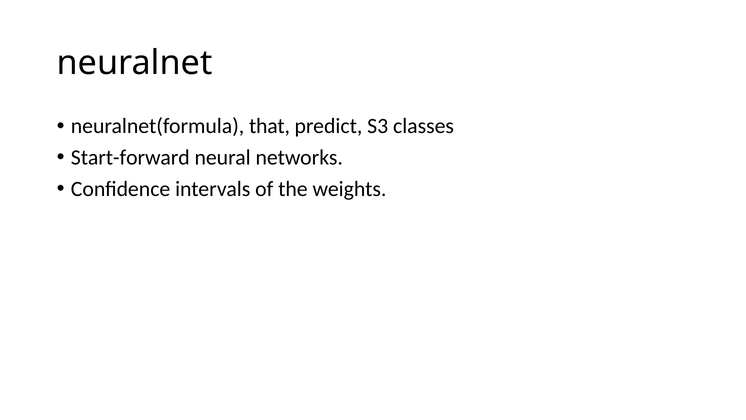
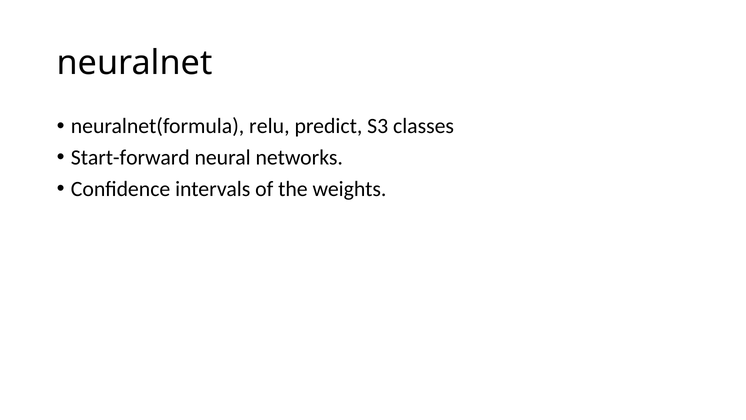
that: that -> relu (269, 126)
